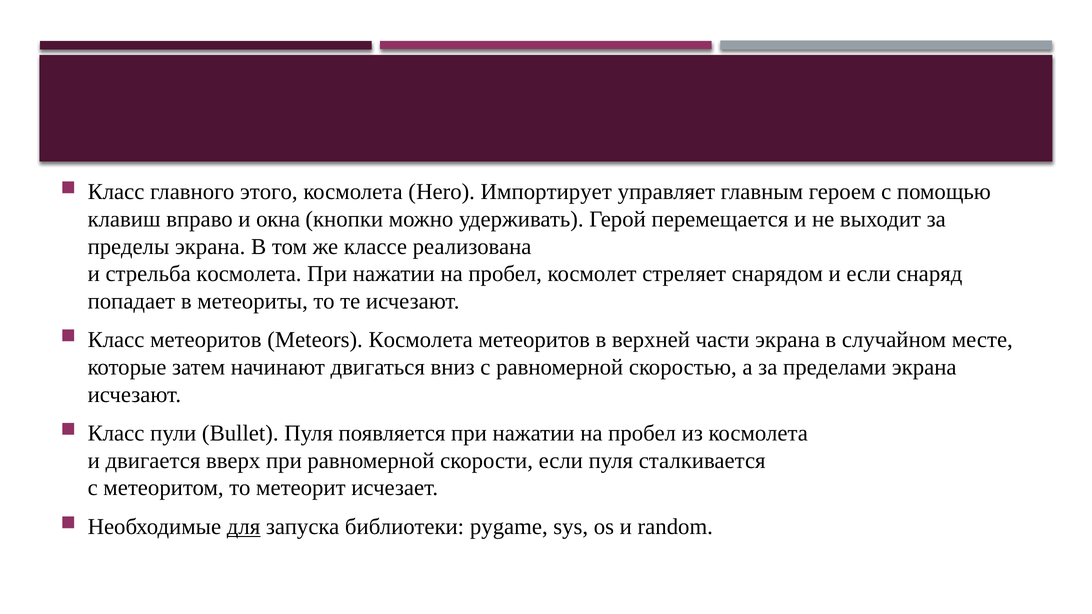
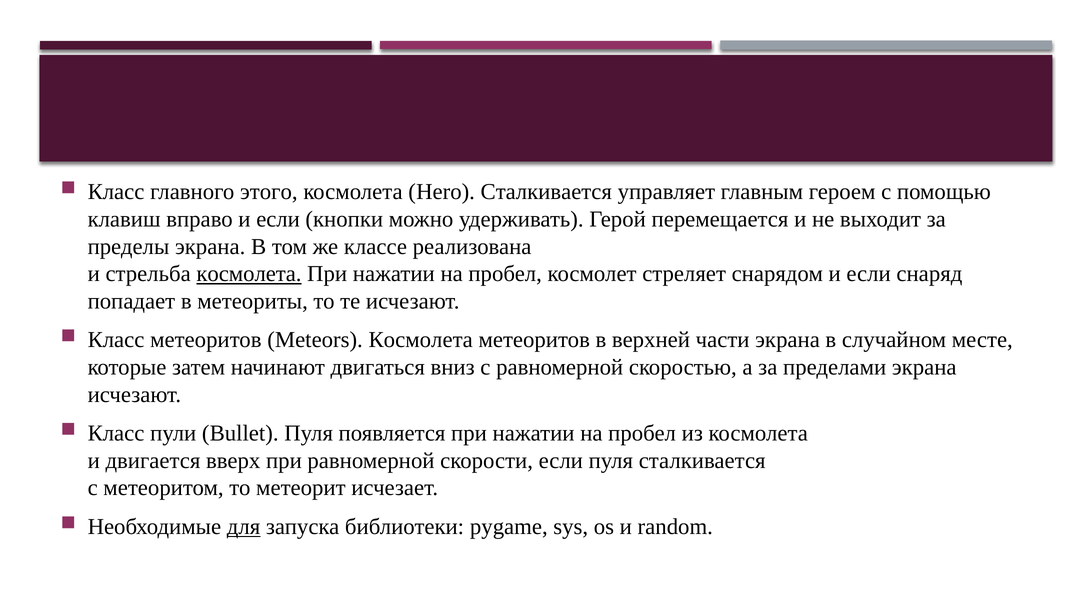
Hero Импортирует: Импортирует -> Сталкивается (546, 192)
вправо и окна: окна -> если (278, 219)
космолета underline: none -> present (249, 274)
